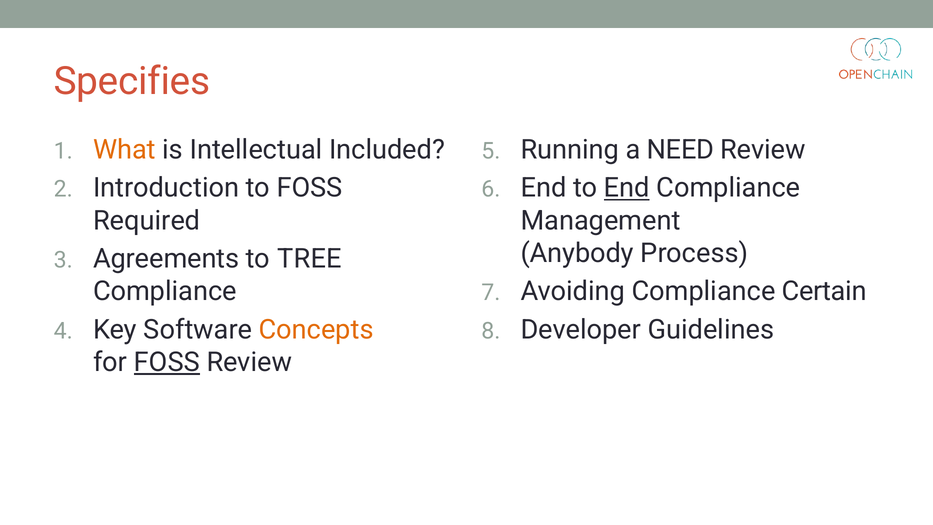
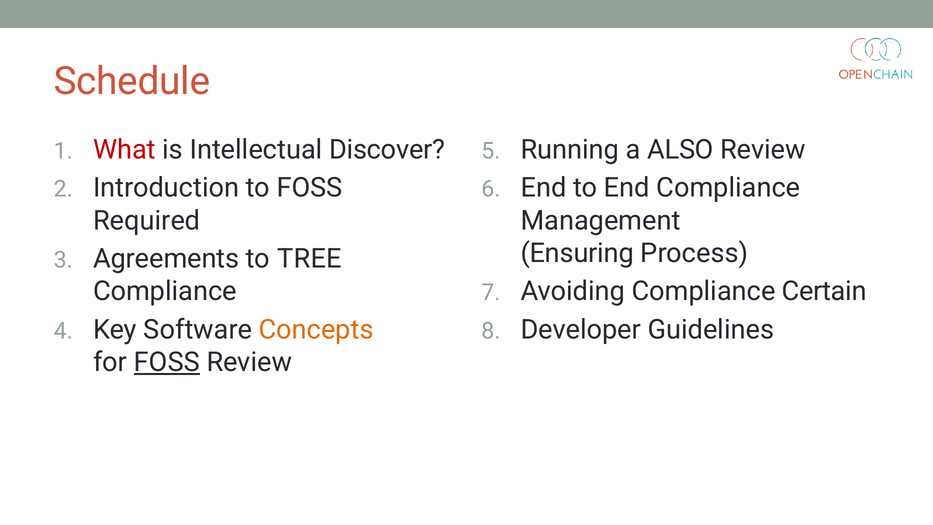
Specifies: Specifies -> Schedule (132, 81)
What colour: orange -> red (124, 150)
Included: Included -> Discover (387, 150)
NEED: NEED -> ALSO (680, 150)
End underline: present -> none (627, 188)
Anybody: Anybody -> Ensuring (577, 253)
